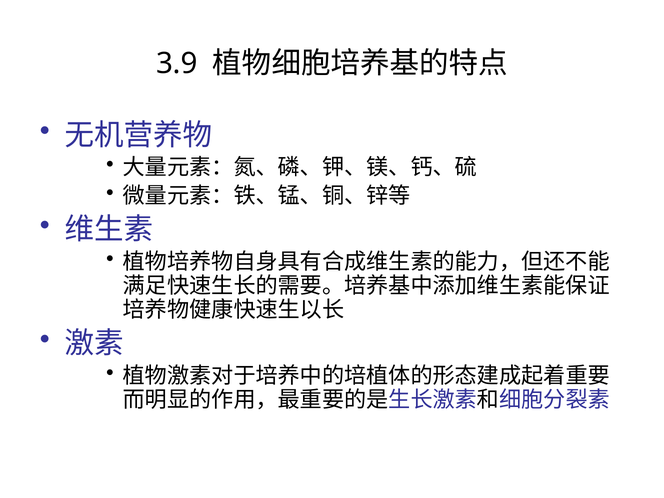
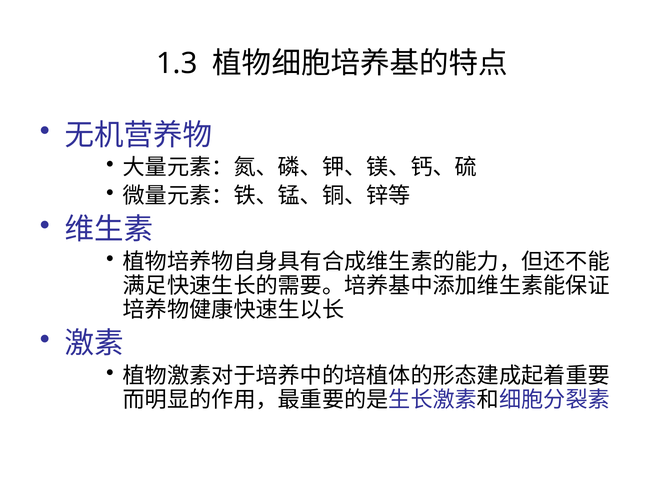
3.9: 3.9 -> 1.3 (177, 63)
